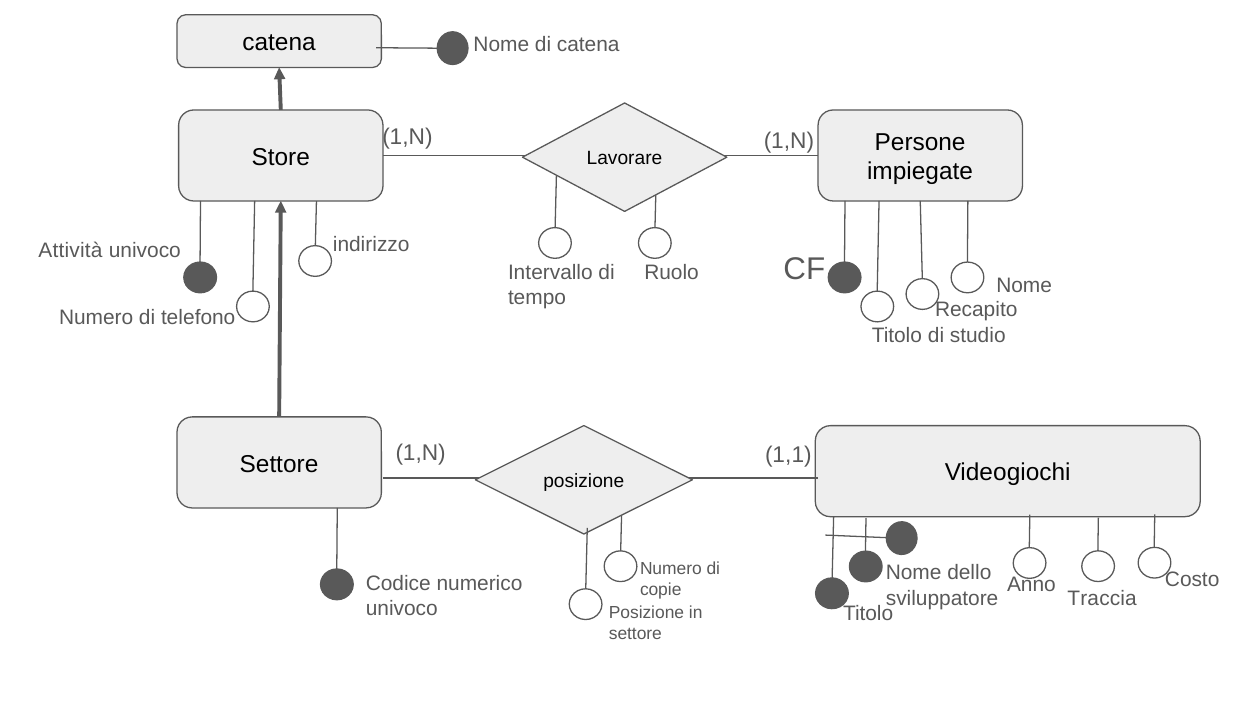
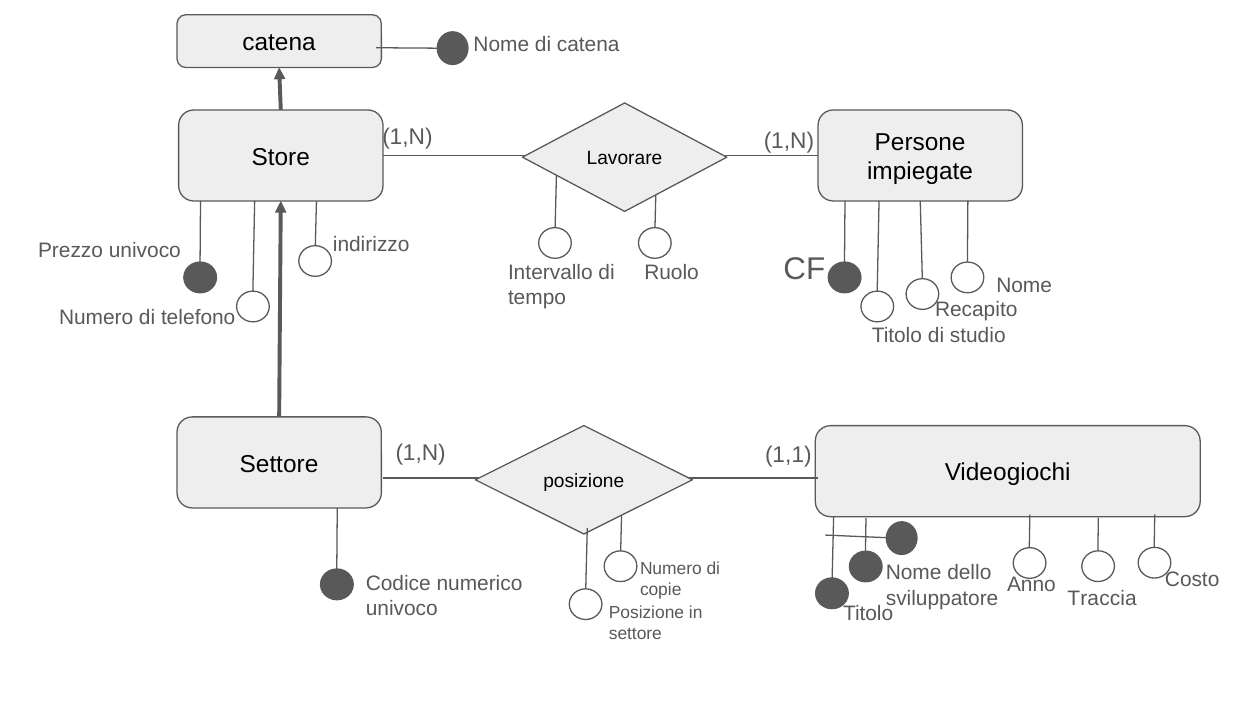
Attività: Attività -> Prezzo (71, 251)
